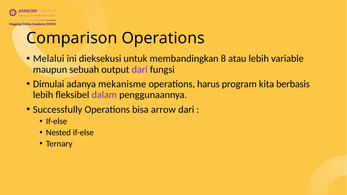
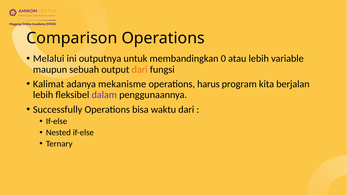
dieksekusi: dieksekusi -> outputnya (100, 59)
8: 8 -> 0 (223, 59)
dari colour: purple -> orange (140, 70)
Dimulai: Dimulai -> Kalimat (49, 84)
berbasis: berbasis -> berjalan (293, 84)
arrow: arrow -> waktu (163, 110)
